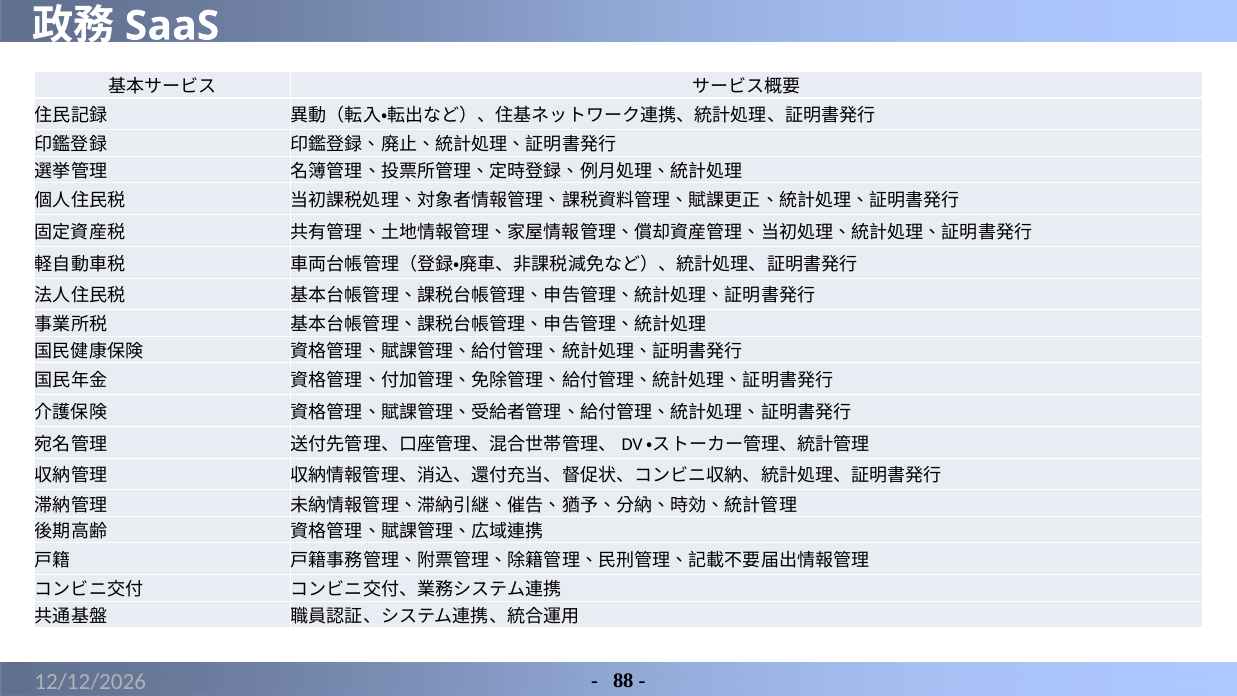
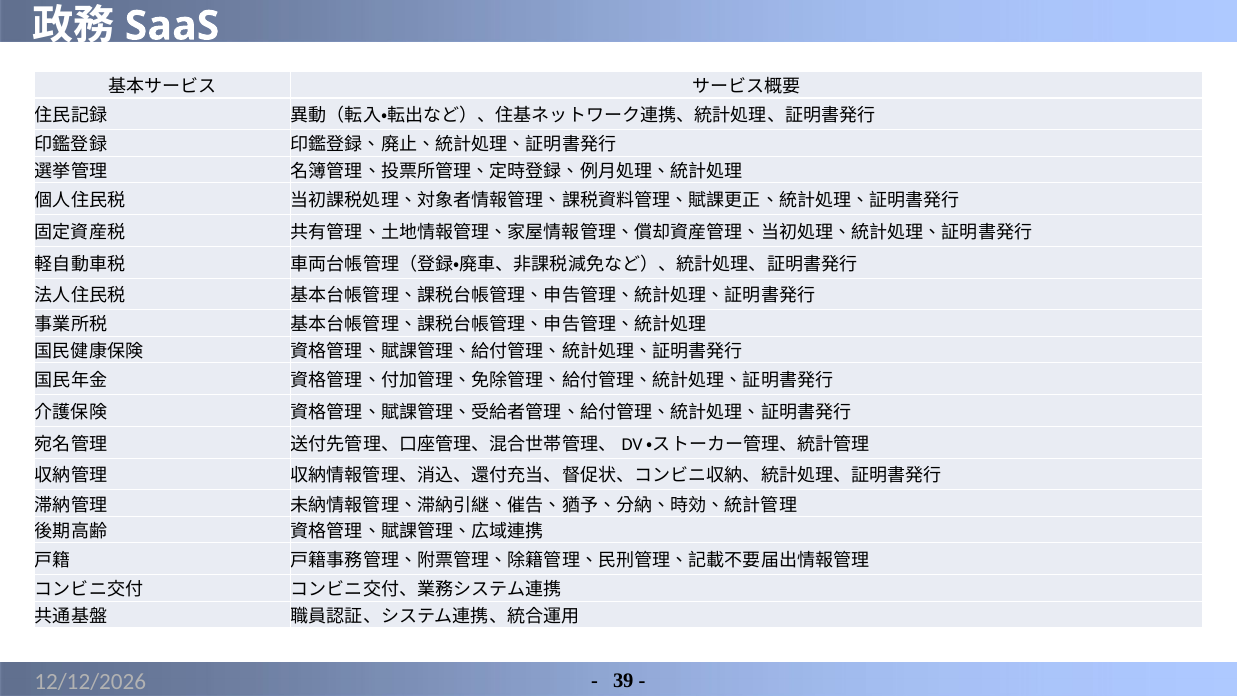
88: 88 -> 39 (623, 680)
